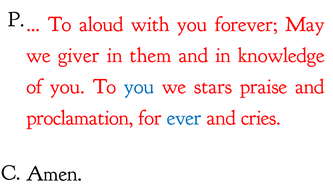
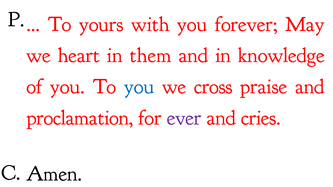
aloud: aloud -> yours (101, 24)
giver: giver -> heart (79, 55)
stars: stars -> cross (213, 87)
ever colour: blue -> purple (184, 118)
